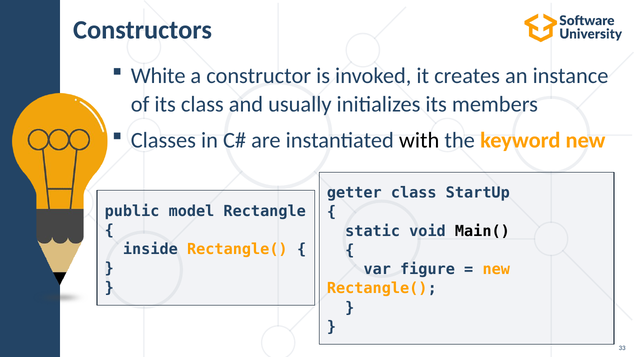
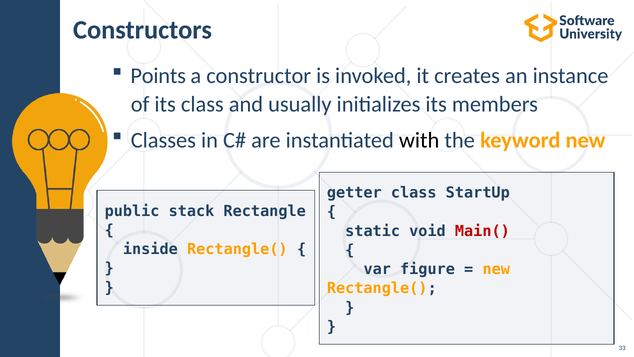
White: White -> Points (158, 76)
model: model -> stack (192, 211)
Main( colour: black -> red (482, 231)
